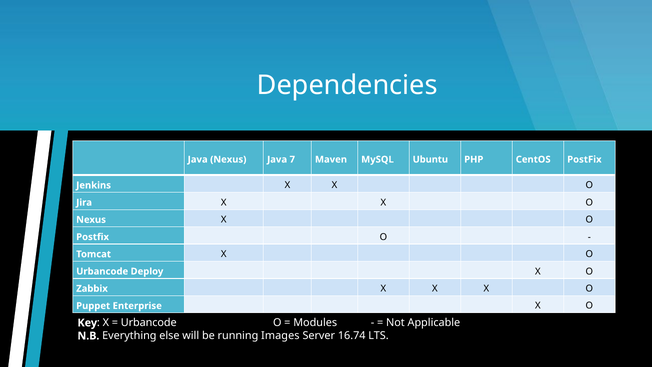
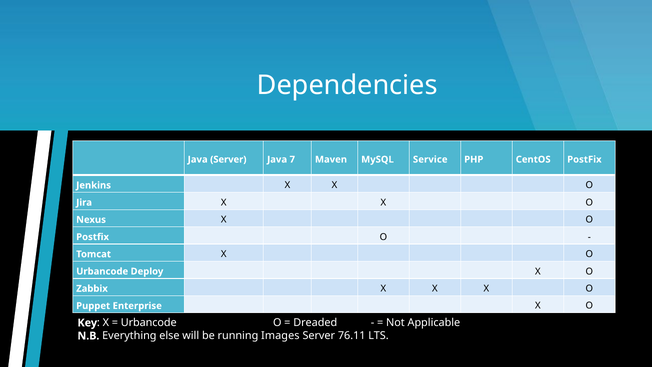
Java Nexus: Nexus -> Server (228, 159)
Ubuntu: Ubuntu -> Service (430, 159)
Modules: Modules -> Dreaded (315, 323)
16.74: 16.74 -> 76.11 (352, 336)
